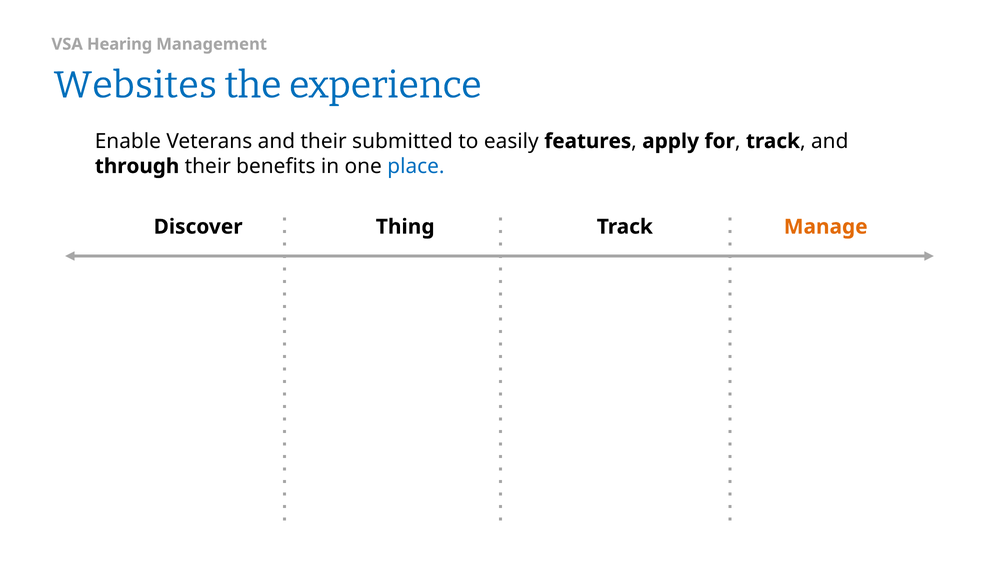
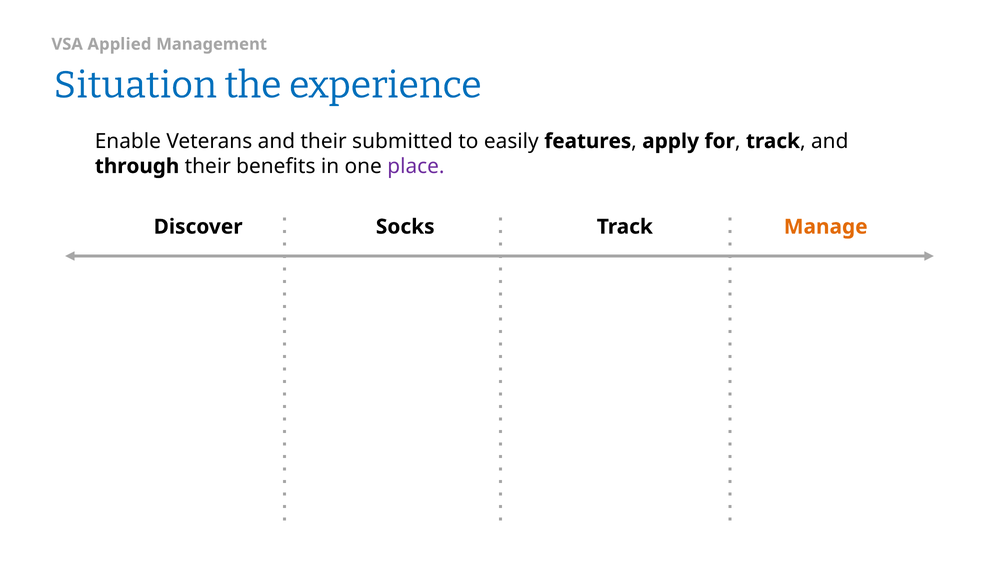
Hearing: Hearing -> Applied (119, 44)
Websites: Websites -> Situation (135, 85)
place colour: blue -> purple (416, 166)
Thing: Thing -> Socks (405, 227)
